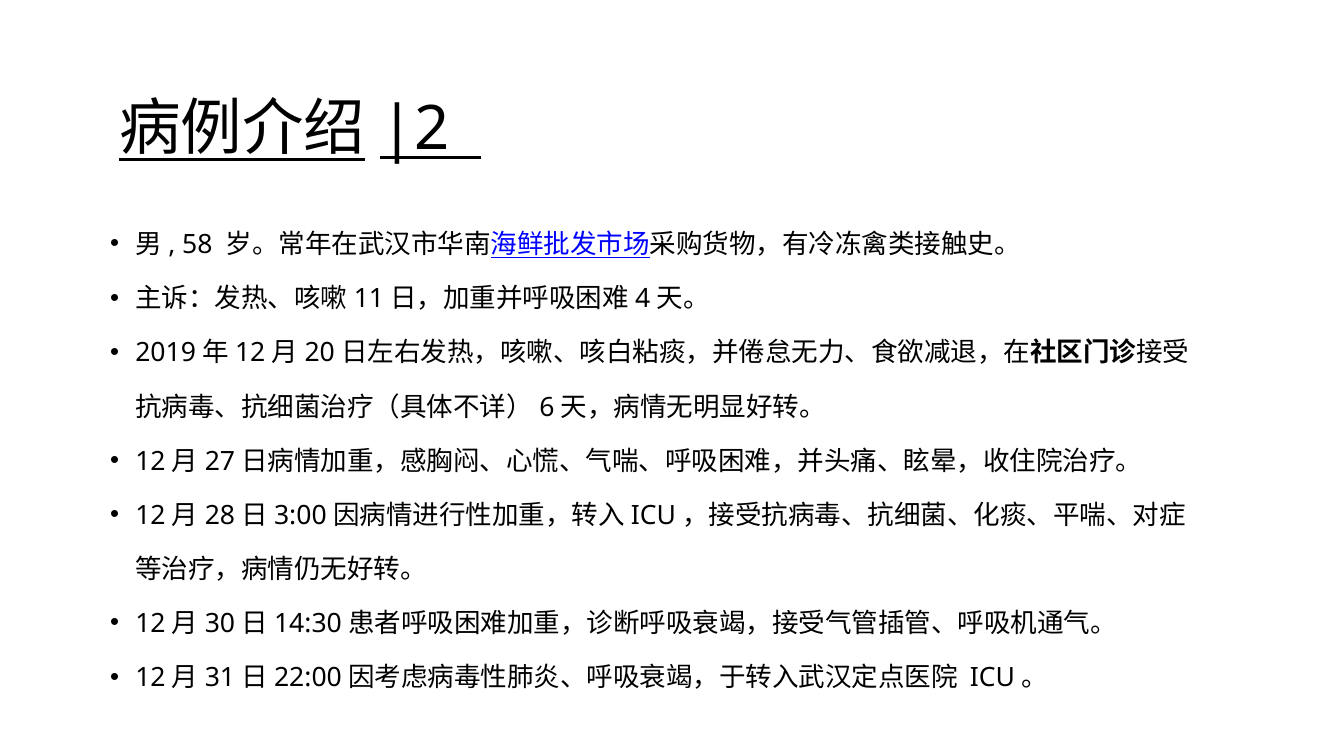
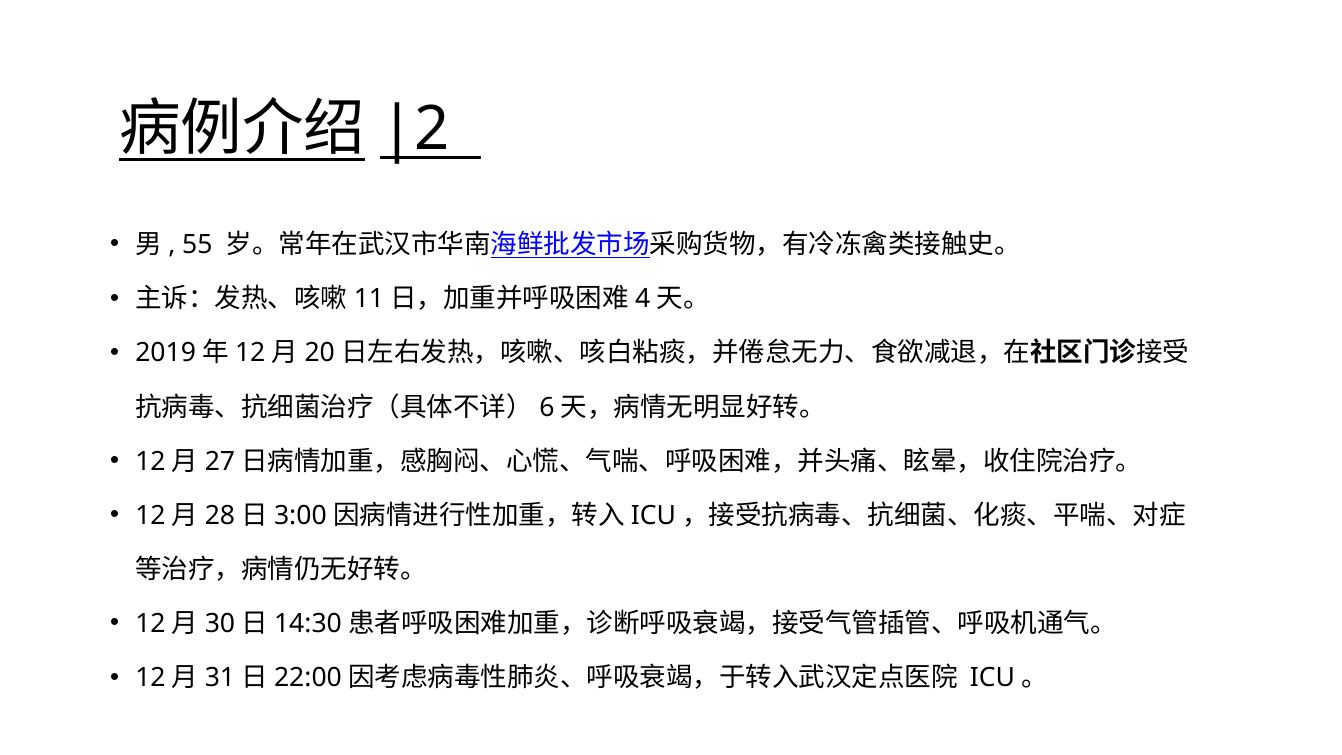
58: 58 -> 55 (197, 245)
